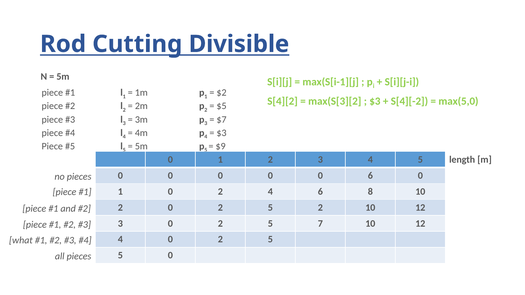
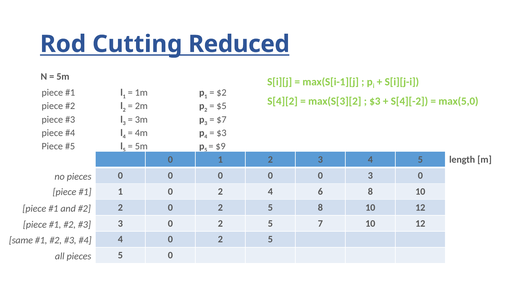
Divisible: Divisible -> Reduced (239, 44)
0 6: 6 -> 3 (370, 176)
5 2: 2 -> 8 (320, 208)
what: what -> same (21, 241)
